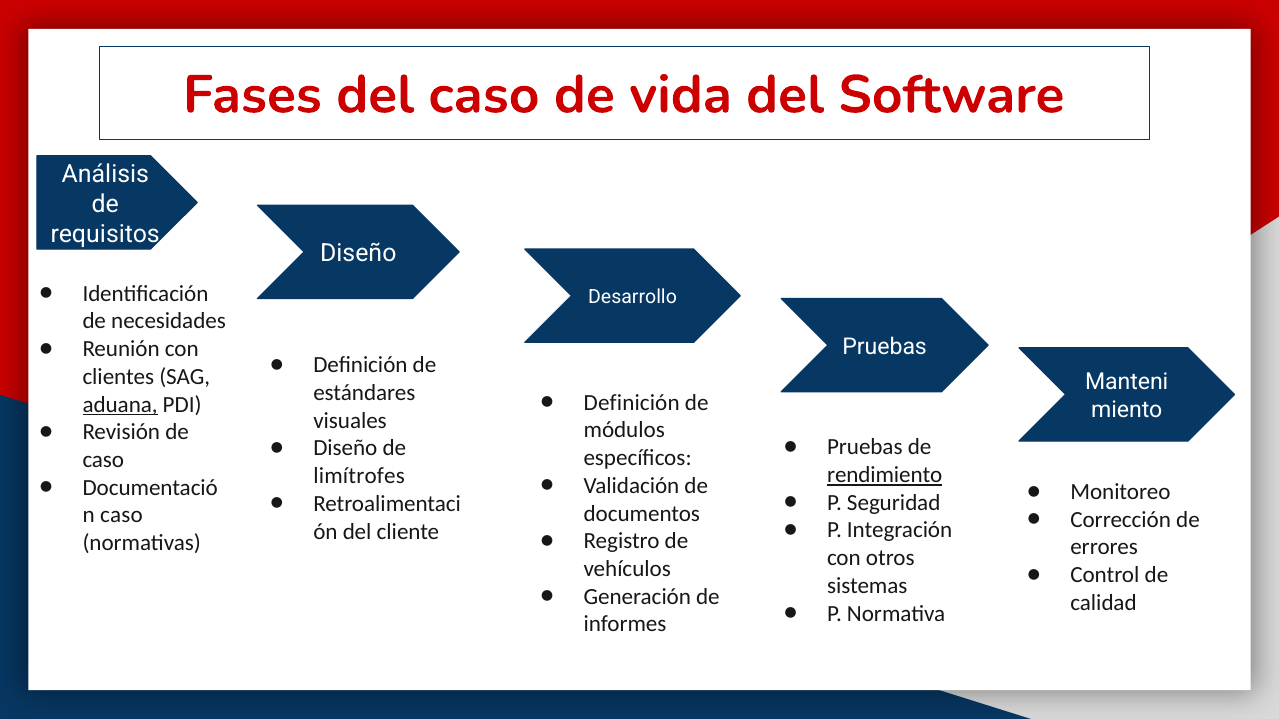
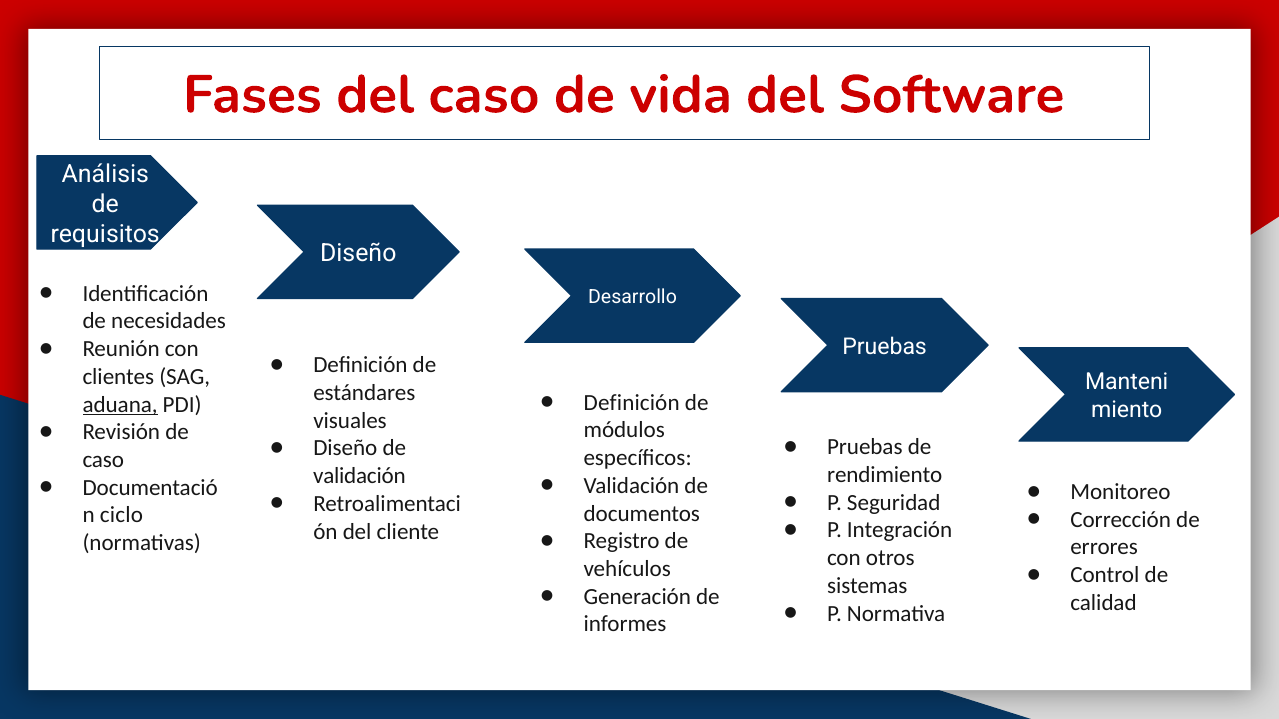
rendimiento underline: present -> none (885, 475)
limítrofes: limítrofes -> validación (359, 476)
caso: caso -> ciclo (121, 516)
